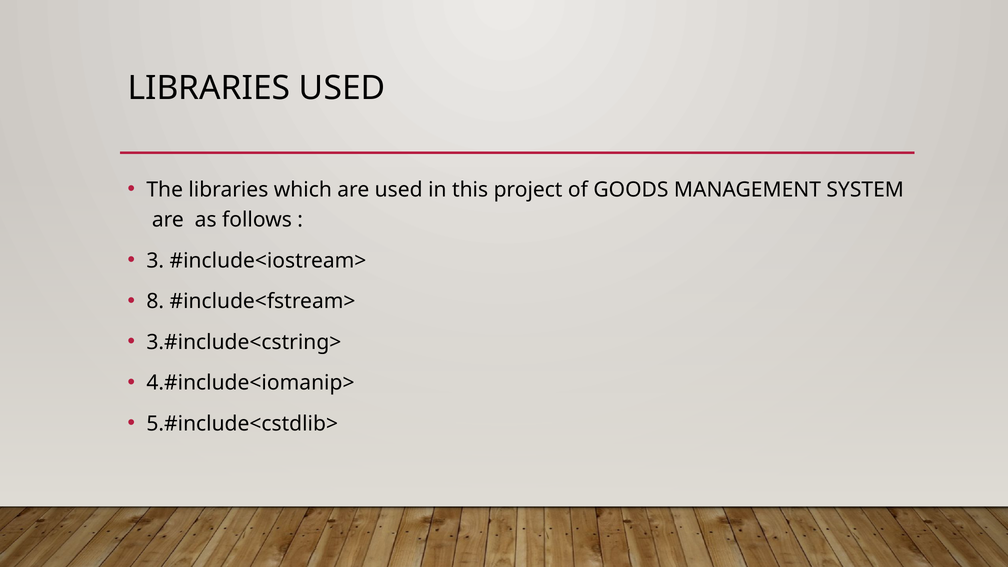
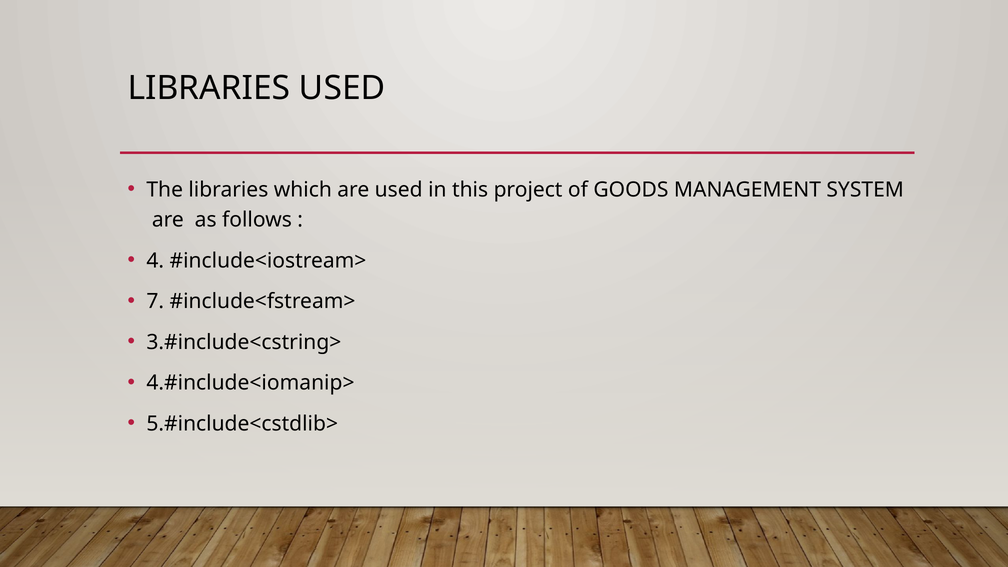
3: 3 -> 4 (155, 261)
8: 8 -> 7 (155, 301)
